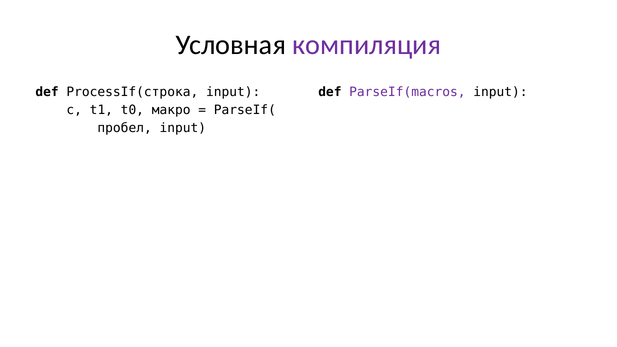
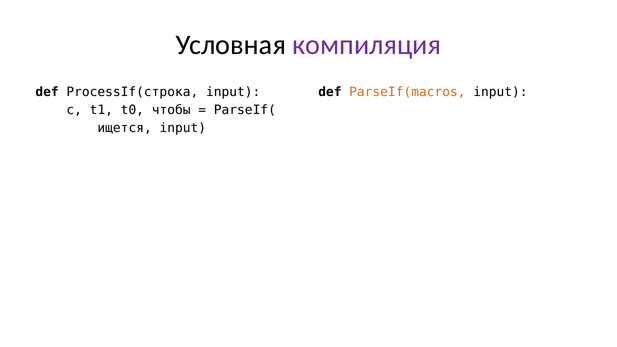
ParseIf(macros colour: purple -> orange (407, 92)
макро: макро -> чтобы (171, 110)
пробел: пробел -> ищется (125, 128)
